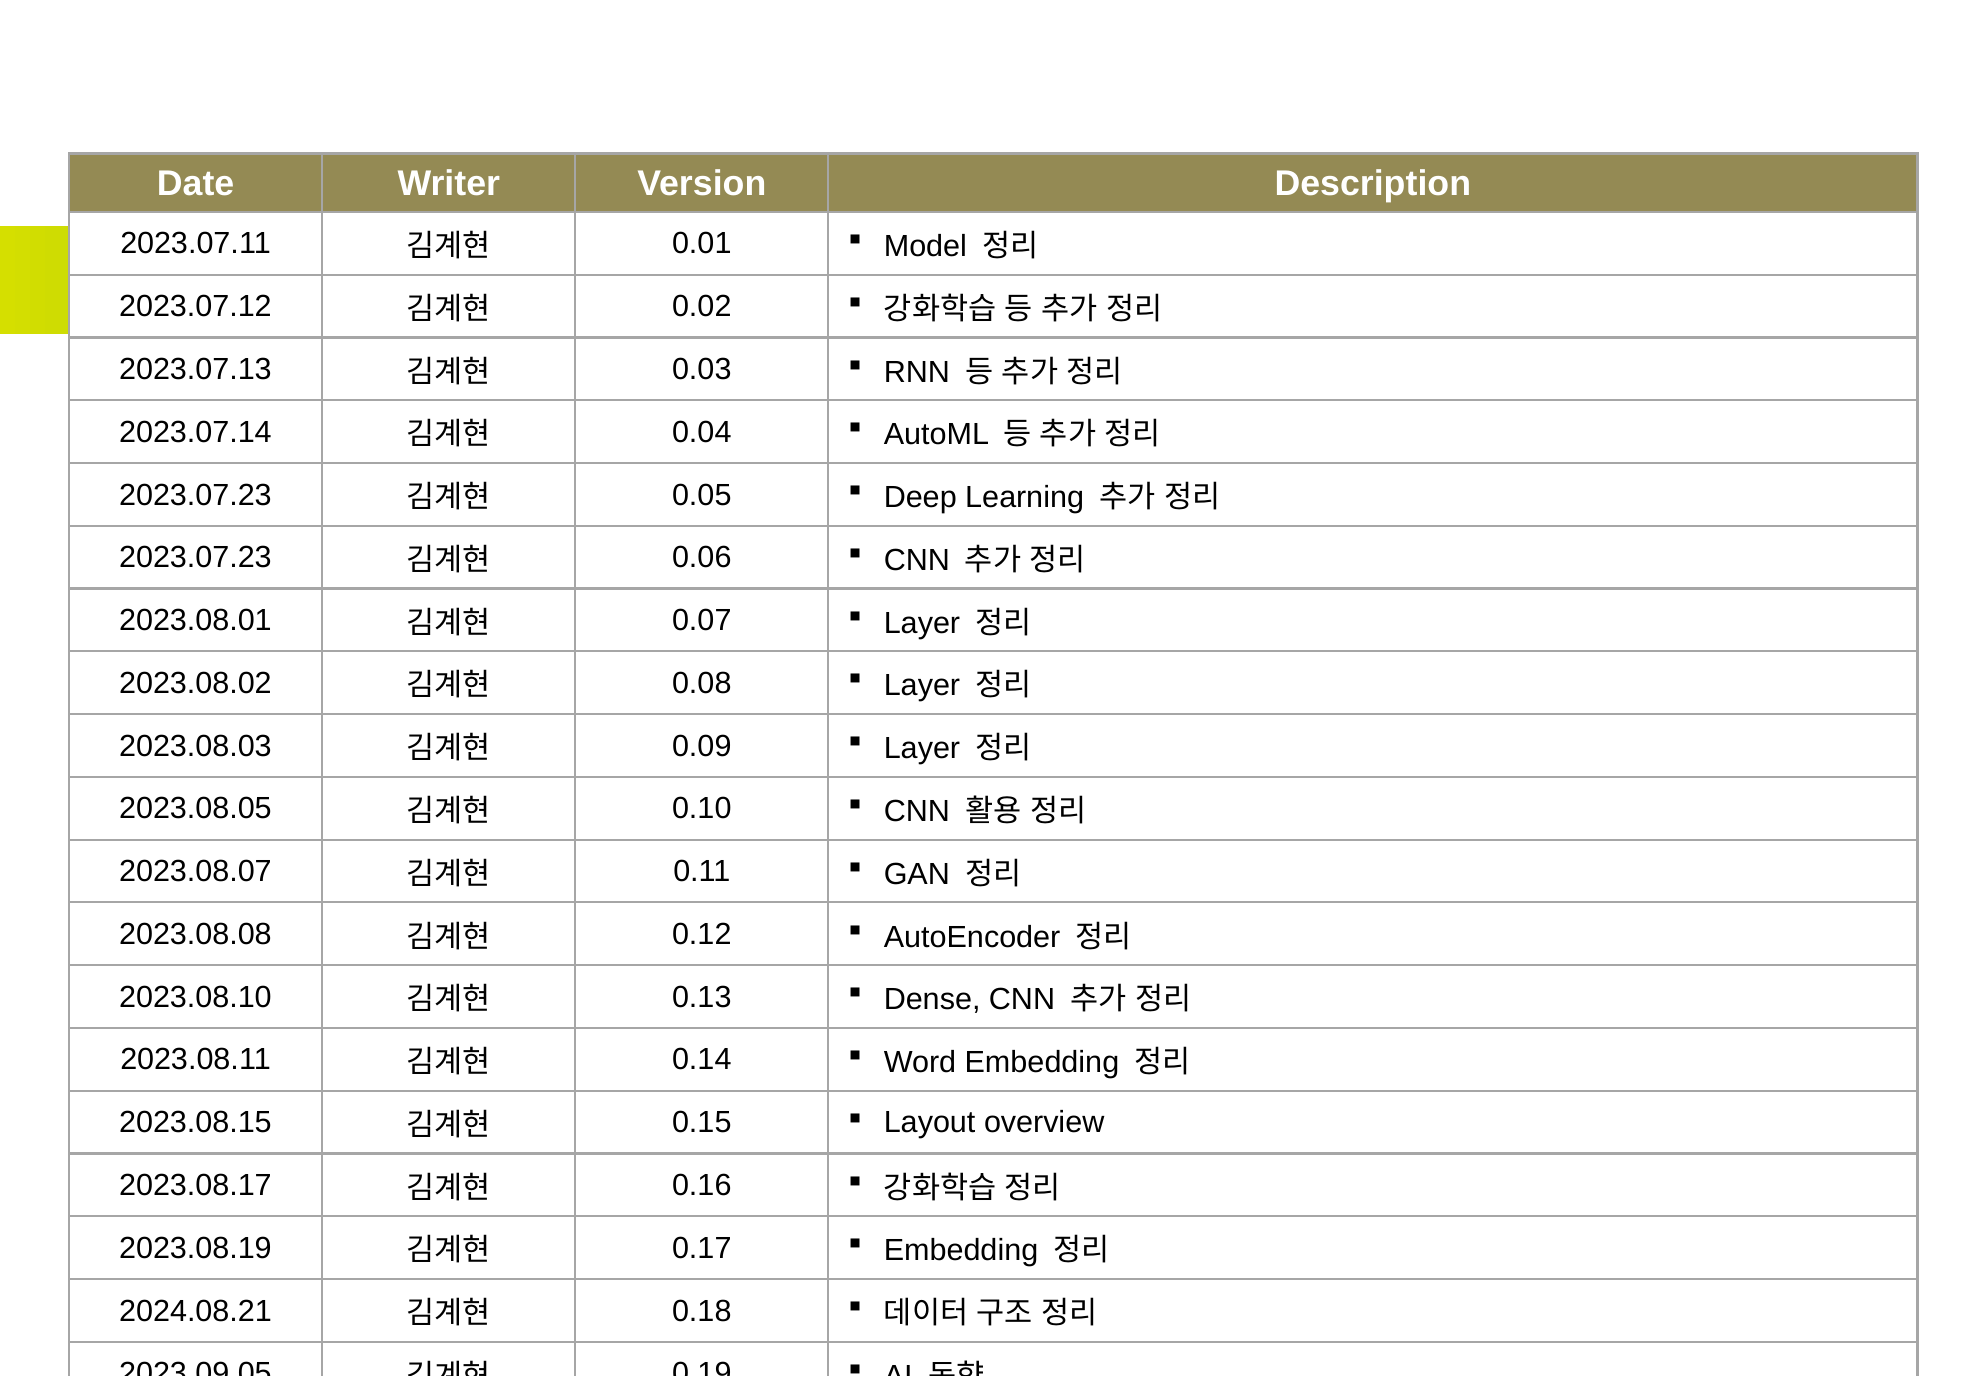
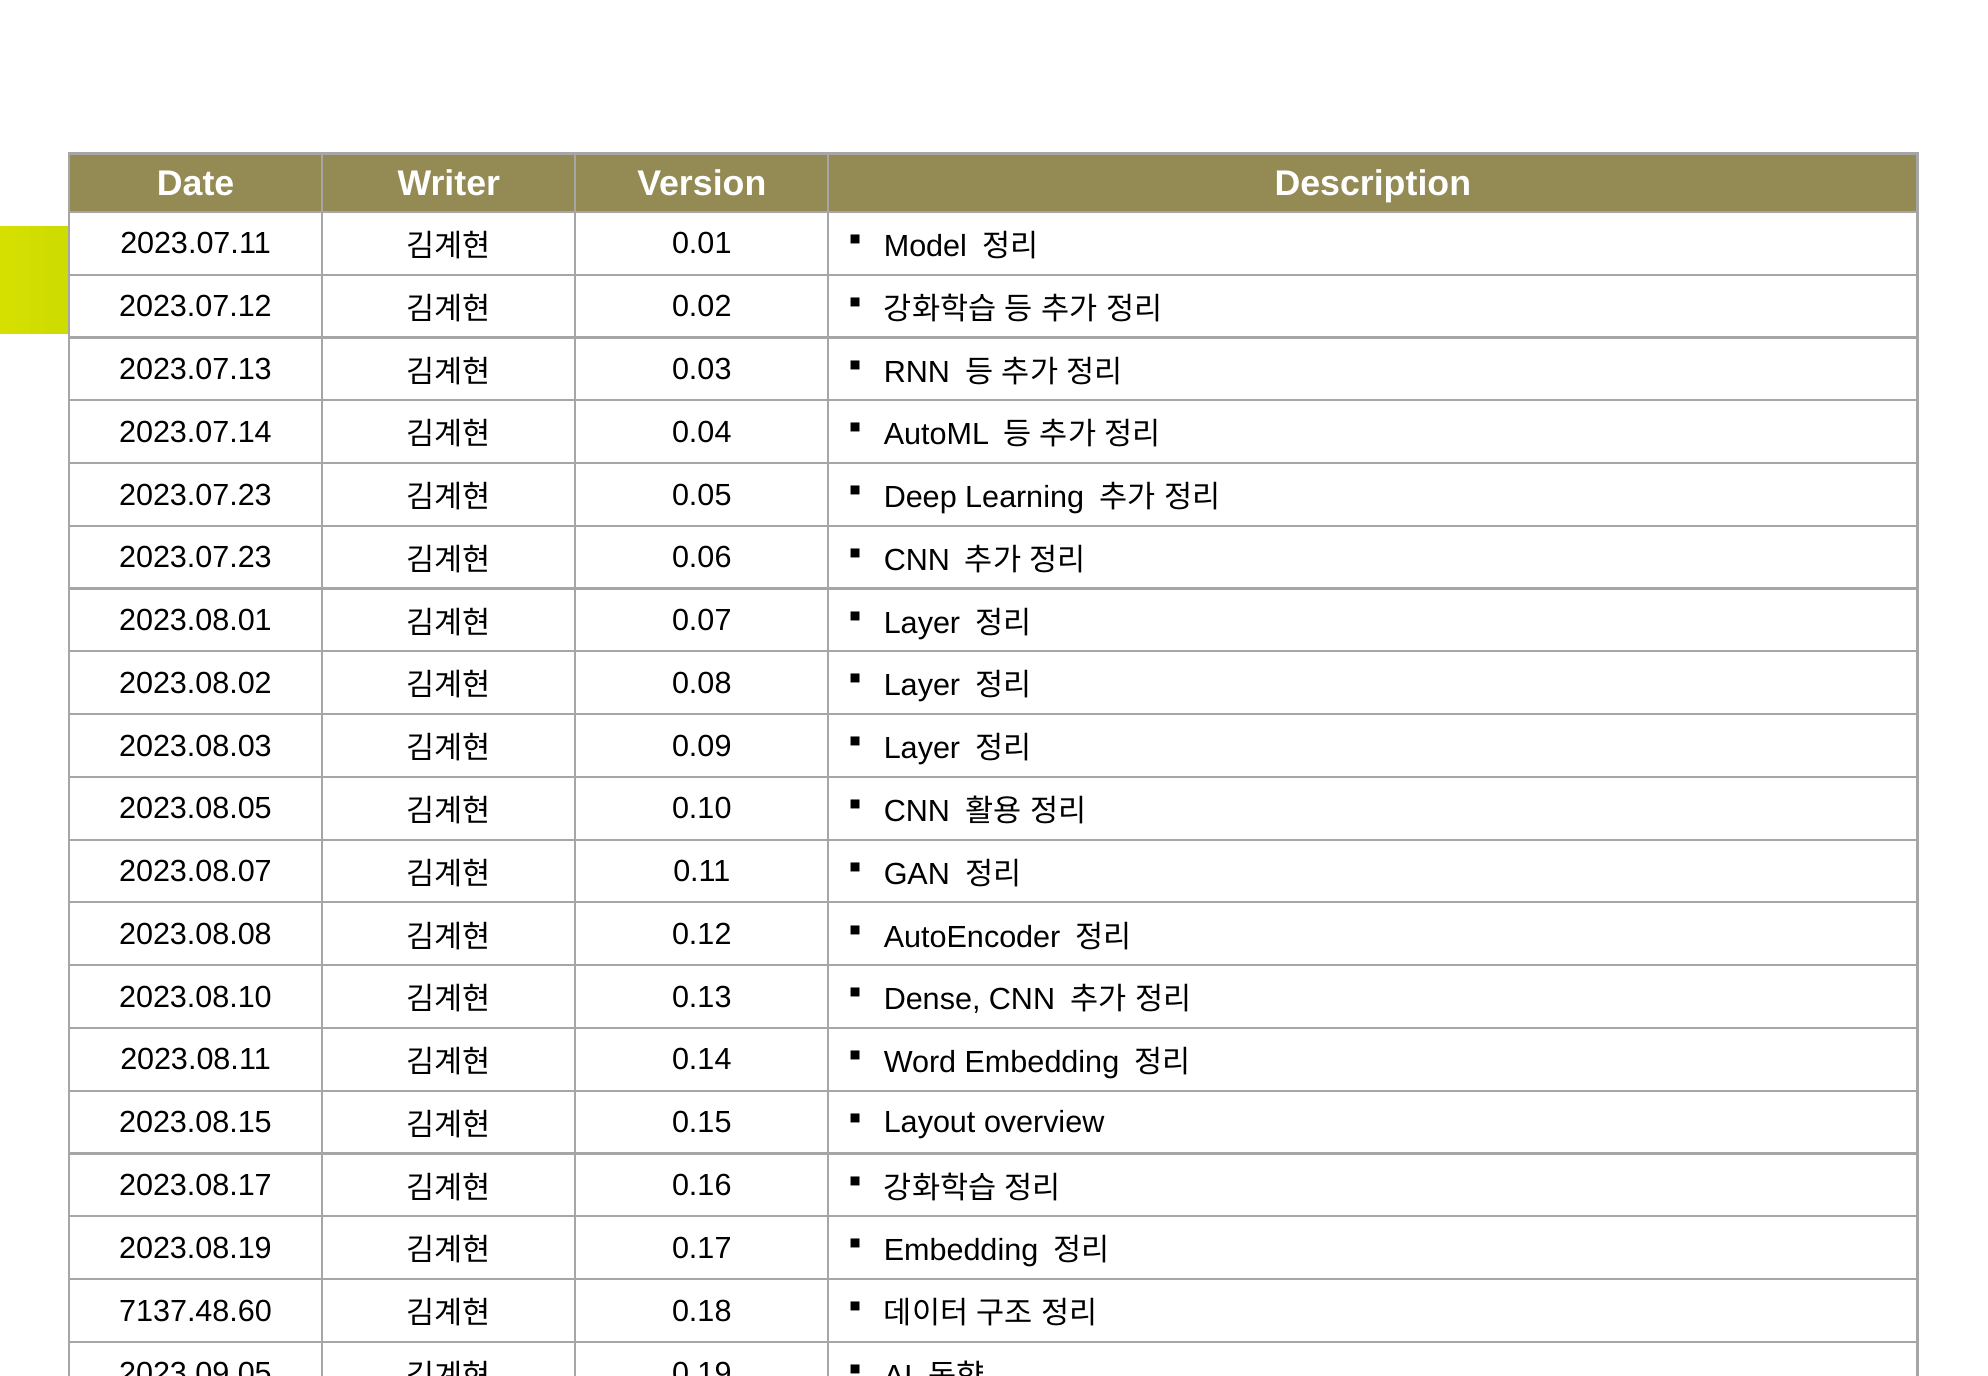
2024.08.21: 2024.08.21 -> 7137.48.60 (195, 1311)
